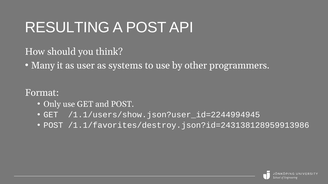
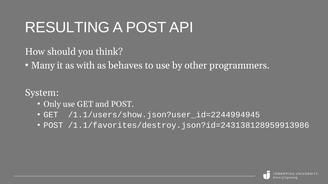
user: user -> with (86, 66)
systems: systems -> behaves (125, 66)
Format: Format -> System (42, 93)
